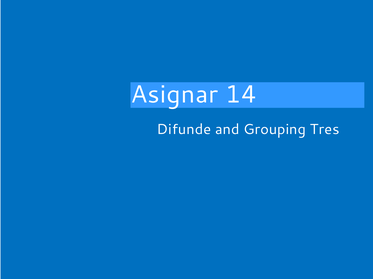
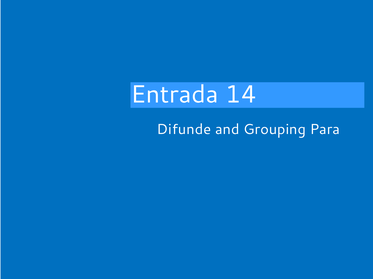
Asignar: Asignar -> Entrada (175, 95)
Tres: Tres -> Para (325, 130)
